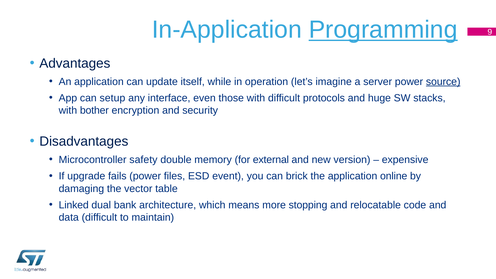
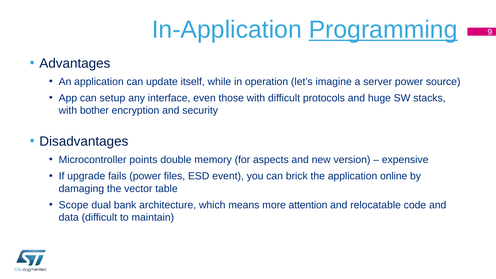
source underline: present -> none (443, 82)
safety: safety -> points (143, 160)
external: external -> aspects (271, 160)
Linked: Linked -> Scope (74, 205)
stopping: stopping -> attention (308, 205)
